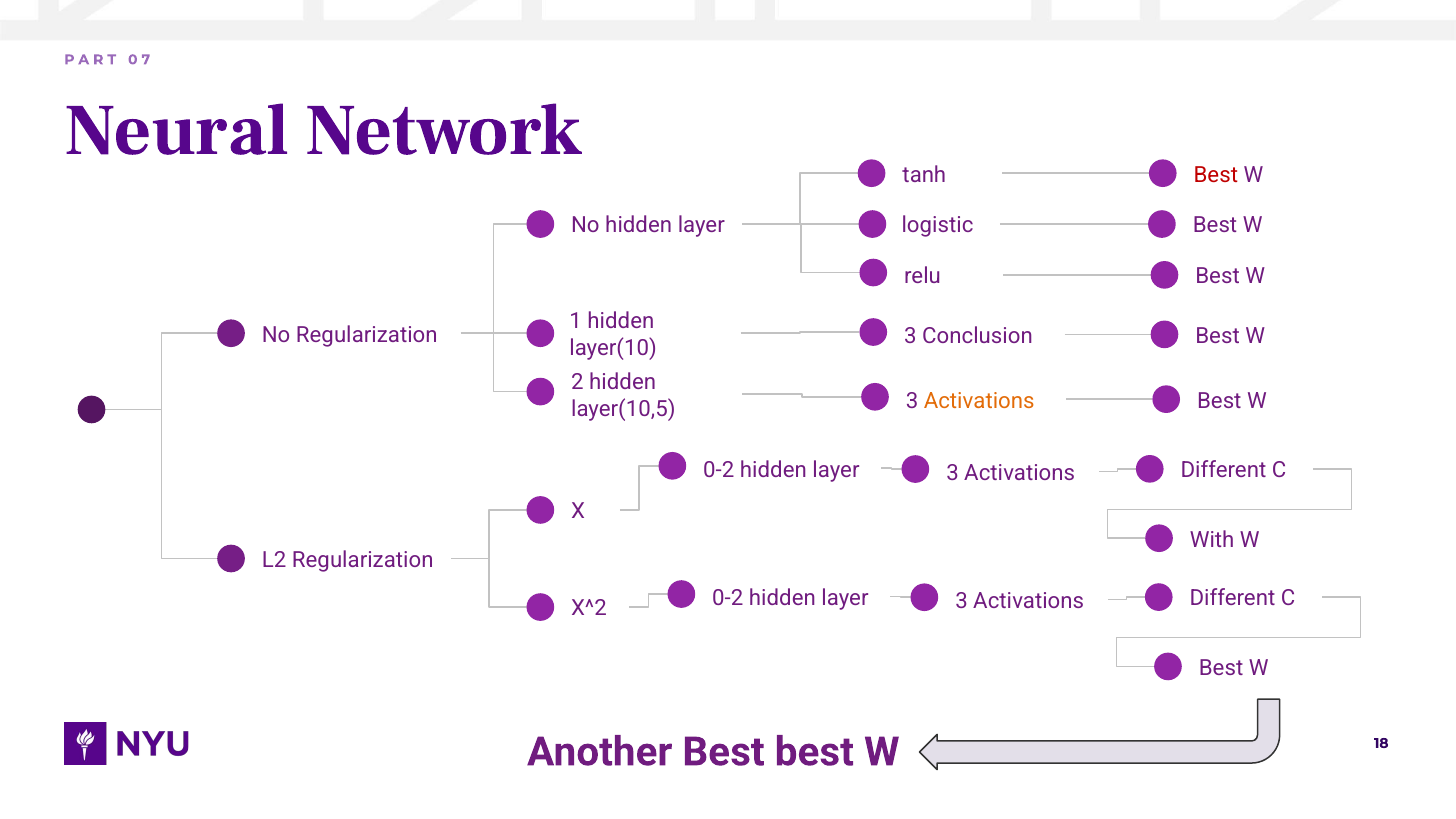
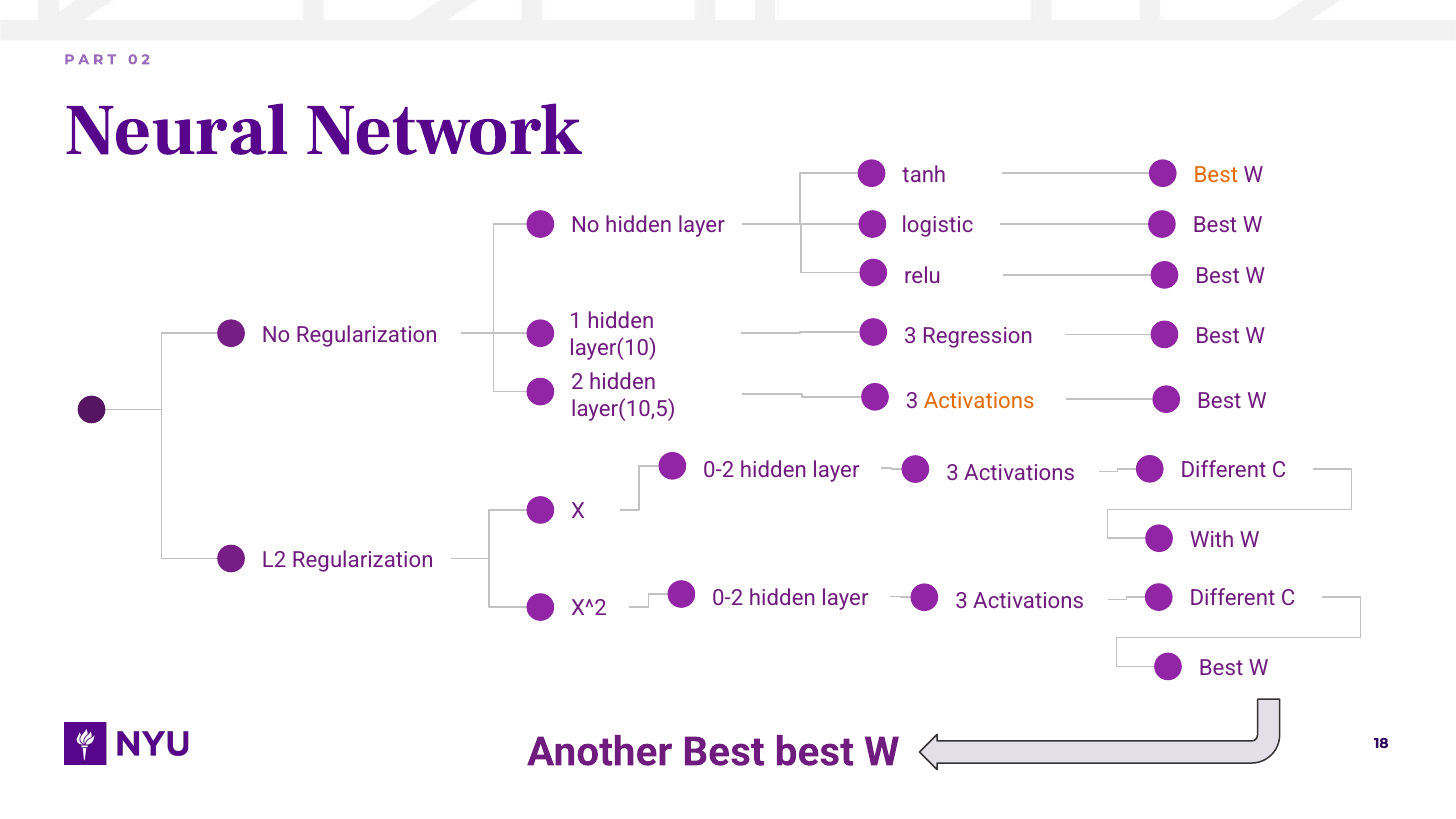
0 7: 7 -> 2 (146, 60)
Best colour: red -> orange (1216, 175)
Conclusion: Conclusion -> Regression (977, 336)
